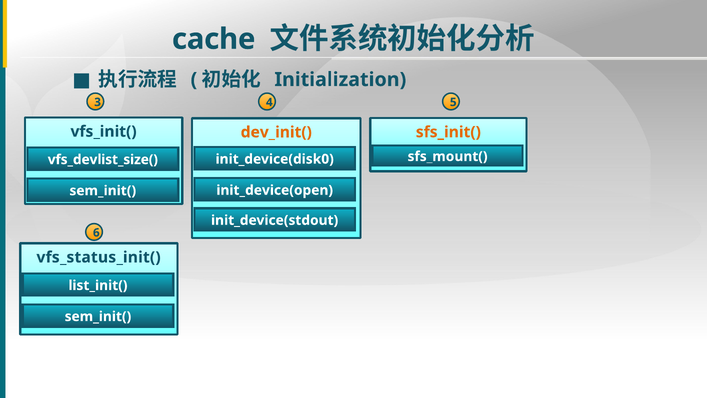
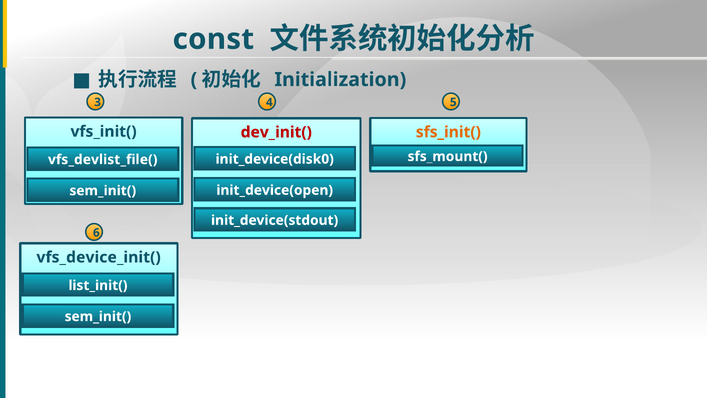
cache: cache -> const (213, 39)
dev_init( colour: orange -> red (276, 132)
vfs_devlist_size(: vfs_devlist_size( -> vfs_devlist_file( (103, 159)
vfs_status_init(: vfs_status_init( -> vfs_device_init( (99, 257)
